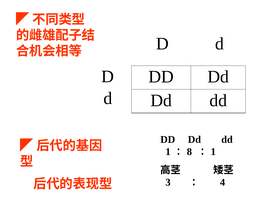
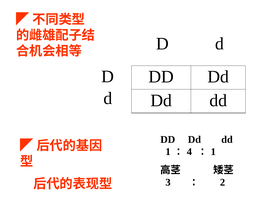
8: 8 -> 4 (189, 152)
4: 4 -> 2 (223, 183)
